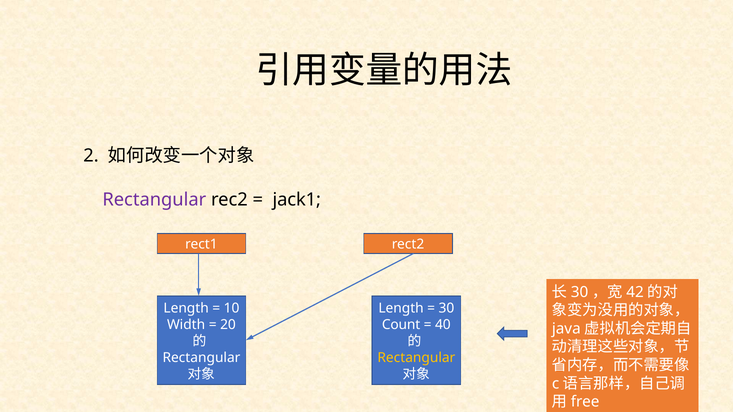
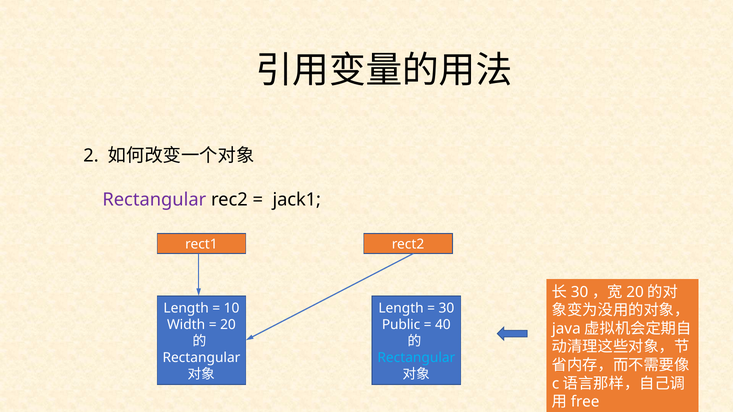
42: 42 -> 20 (635, 292)
Count: Count -> Public (401, 325)
Rectangular colour: yellow -> light blue (416, 358)
